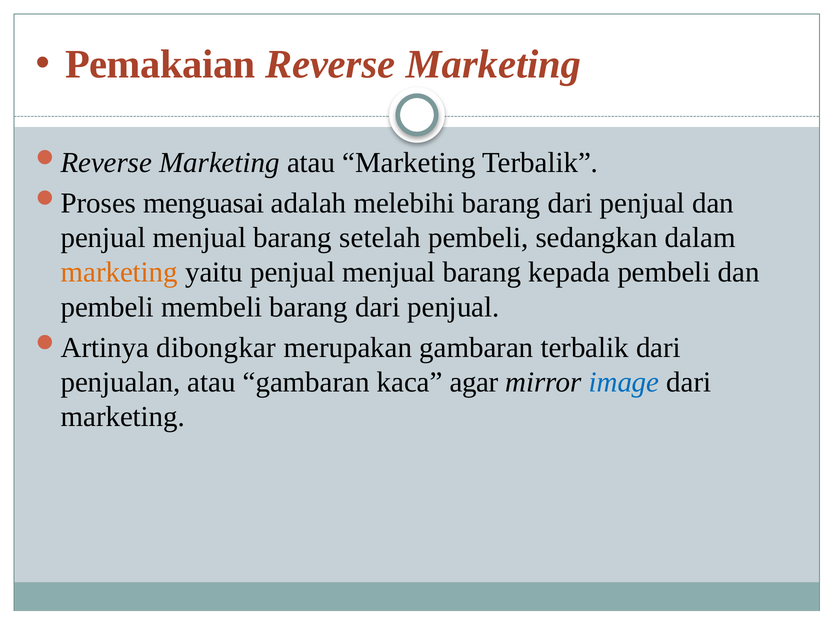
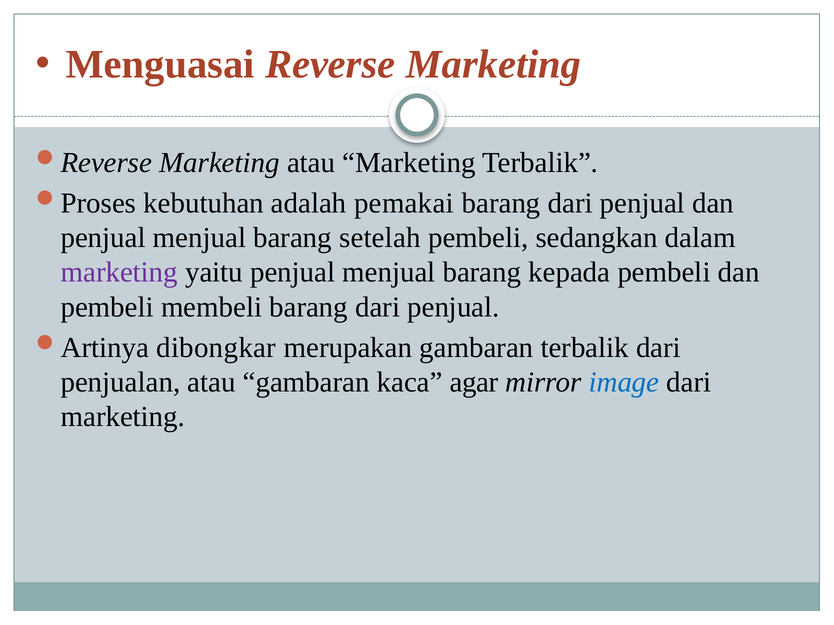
Pemakaian: Pemakaian -> Menguasai (160, 64)
menguasai: menguasai -> kebutuhan (204, 203)
melebihi: melebihi -> pemakai (404, 203)
marketing colour: orange -> purple (119, 273)
